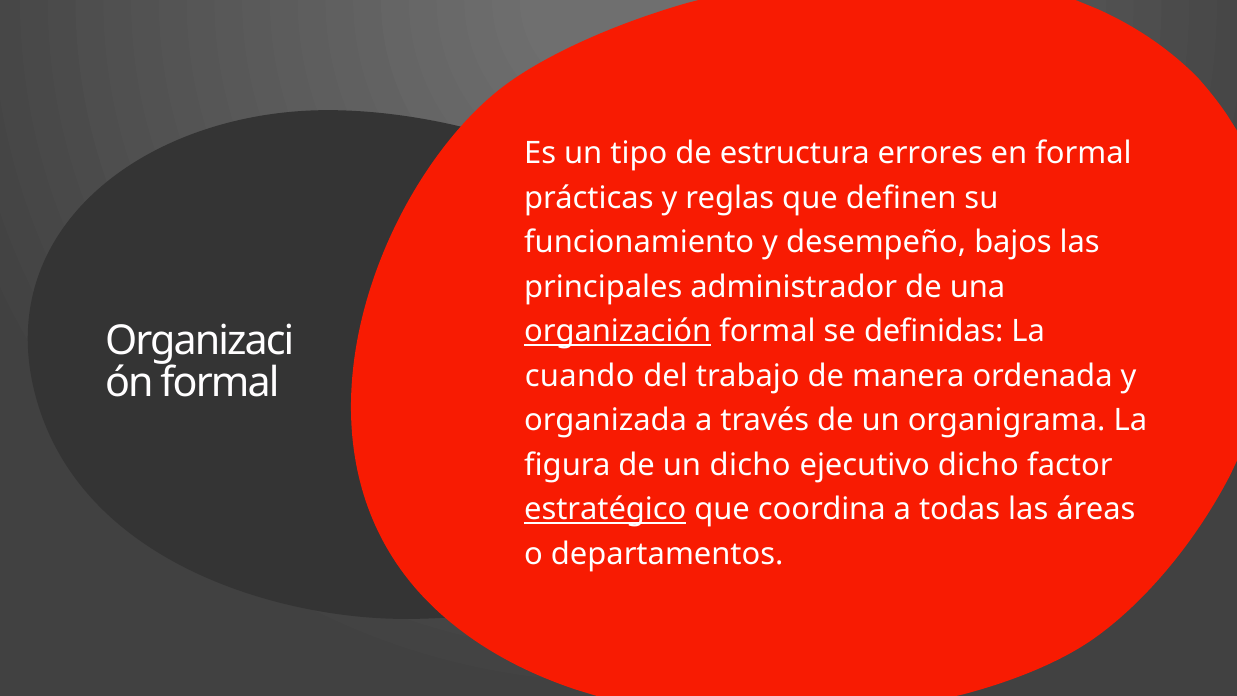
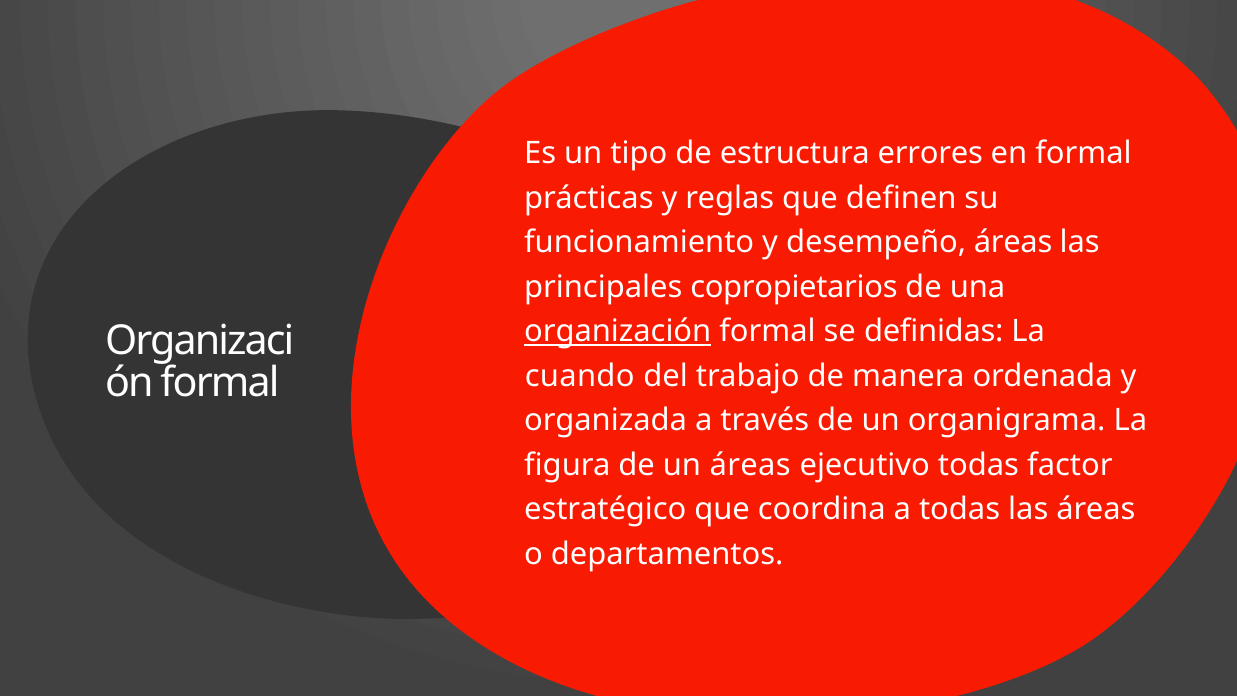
desempeño bajos: bajos -> áreas (1013, 242)
administrador: administrador -> copropietarios (794, 287)
un dicho: dicho -> áreas (750, 465)
ejecutivo dicho: dicho -> todas (978, 465)
estratégico underline: present -> none (605, 510)
